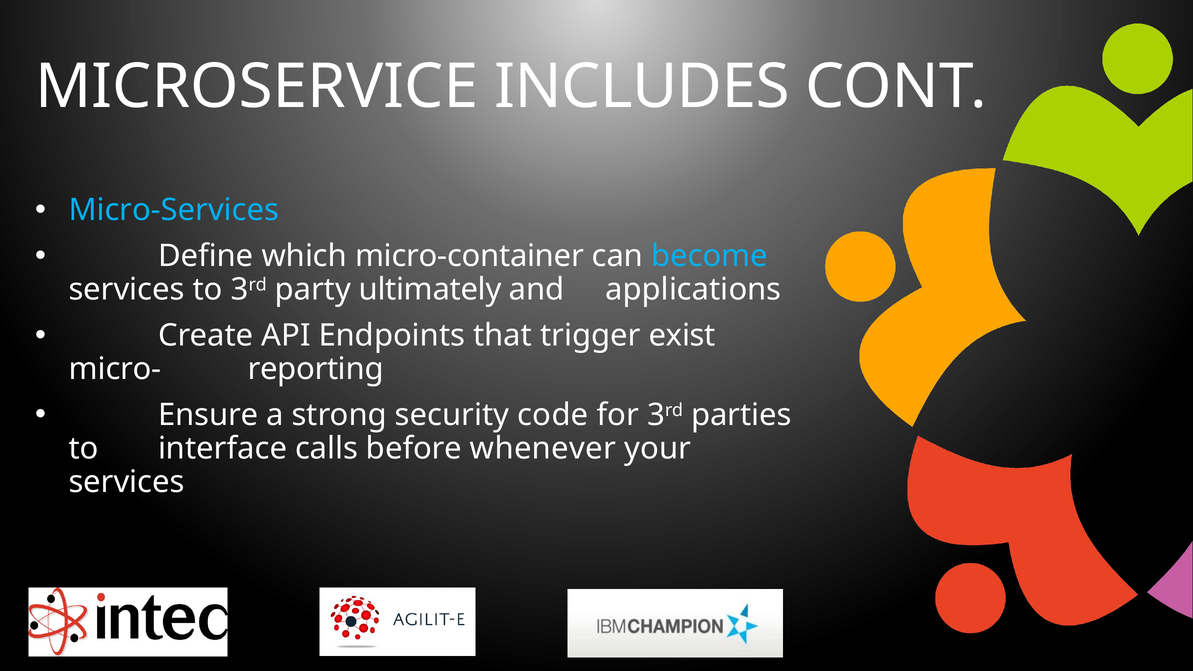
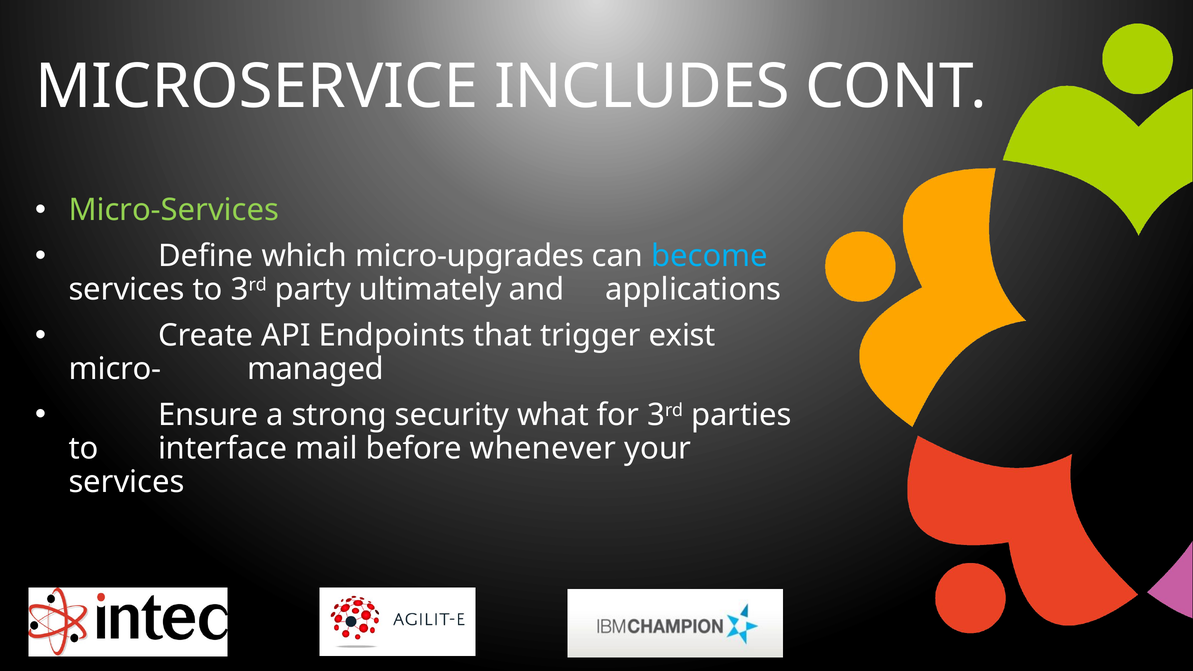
Micro-Services colour: light blue -> light green (174, 210)
micro-container: micro-container -> micro-upgrades (470, 256)
reporting: reporting -> managed (316, 369)
code: code -> what (553, 415)
calls: calls -> mail (326, 448)
